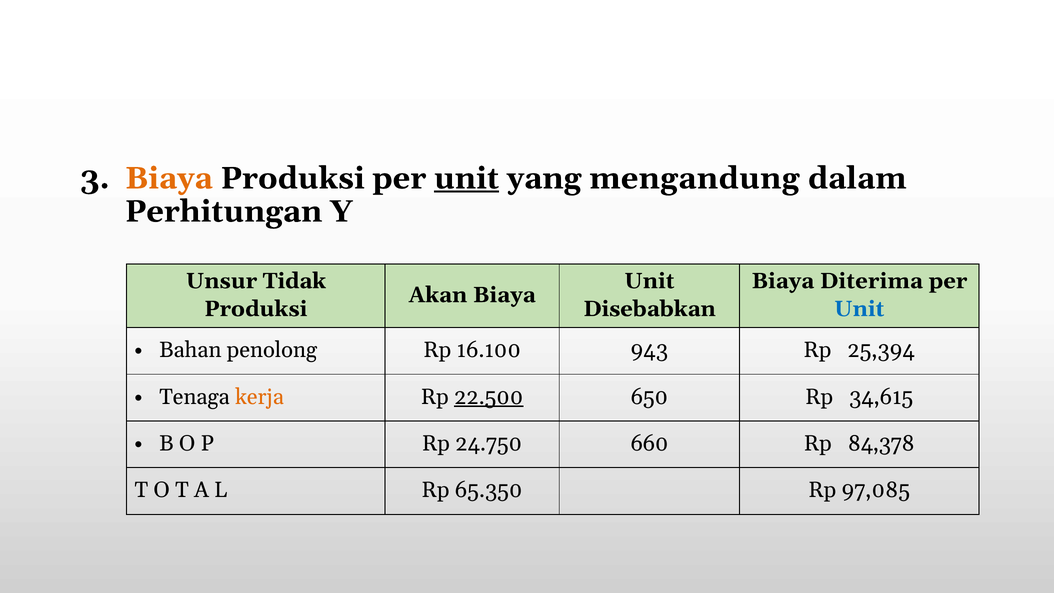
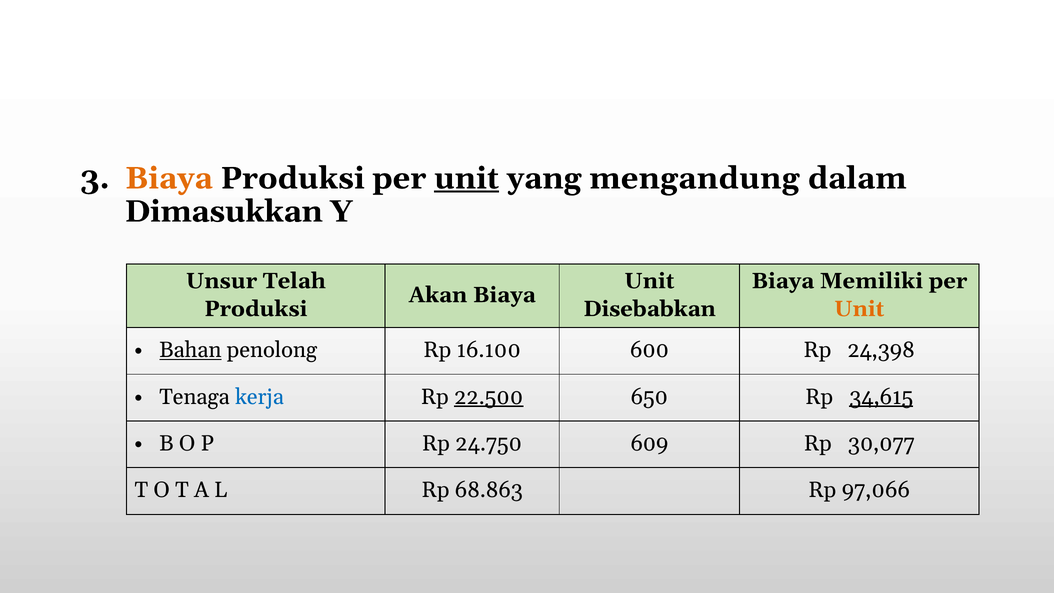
Perhitungan: Perhitungan -> Dimasukkan (224, 211)
Tidak: Tidak -> Telah (294, 281)
Diterima: Diterima -> Memiliki (871, 281)
Unit colour: blue -> orange (859, 309)
Bahan underline: none -> present (190, 350)
943: 943 -> 600 (650, 350)
25,394: 25,394 -> 24,398 (881, 350)
kerja colour: orange -> blue (260, 397)
34,615 underline: none -> present (881, 397)
660: 660 -> 609 (649, 443)
84,378: 84,378 -> 30,077 (881, 443)
65.350: 65.350 -> 68.863 (489, 490)
97,085: 97,085 -> 97,066 (876, 490)
